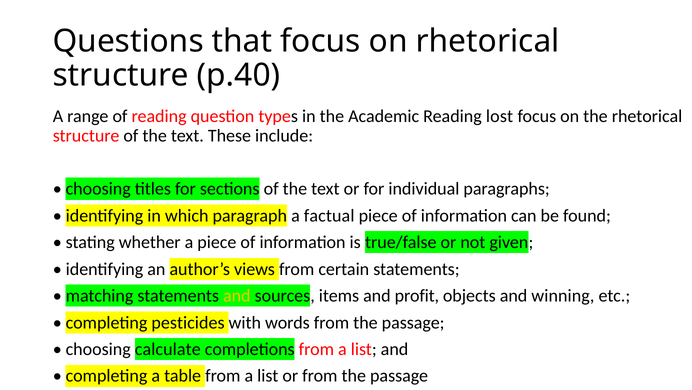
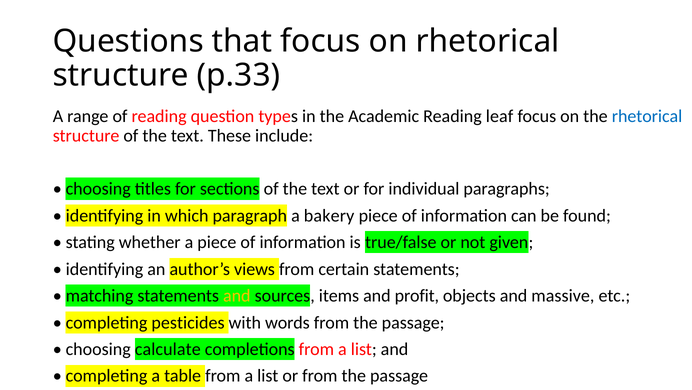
p.40: p.40 -> p.33 (239, 75)
lost: lost -> leaf (500, 116)
rhetorical colour: black -> blue (647, 116)
factual: factual -> bakery (329, 215)
winning: winning -> massive (563, 295)
